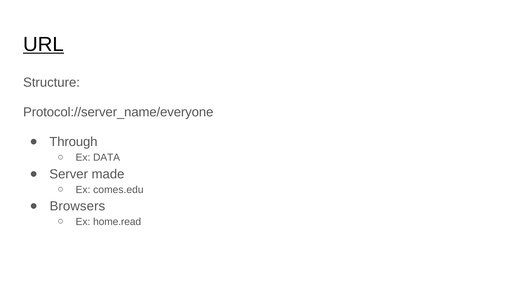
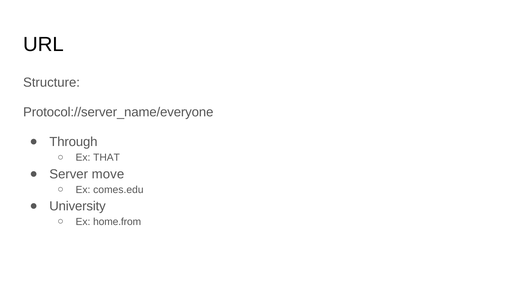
URL underline: present -> none (44, 44)
DATA: DATA -> THAT (107, 158)
made: made -> move (108, 174)
Browsers: Browsers -> University (78, 206)
home.read: home.read -> home.from (117, 222)
